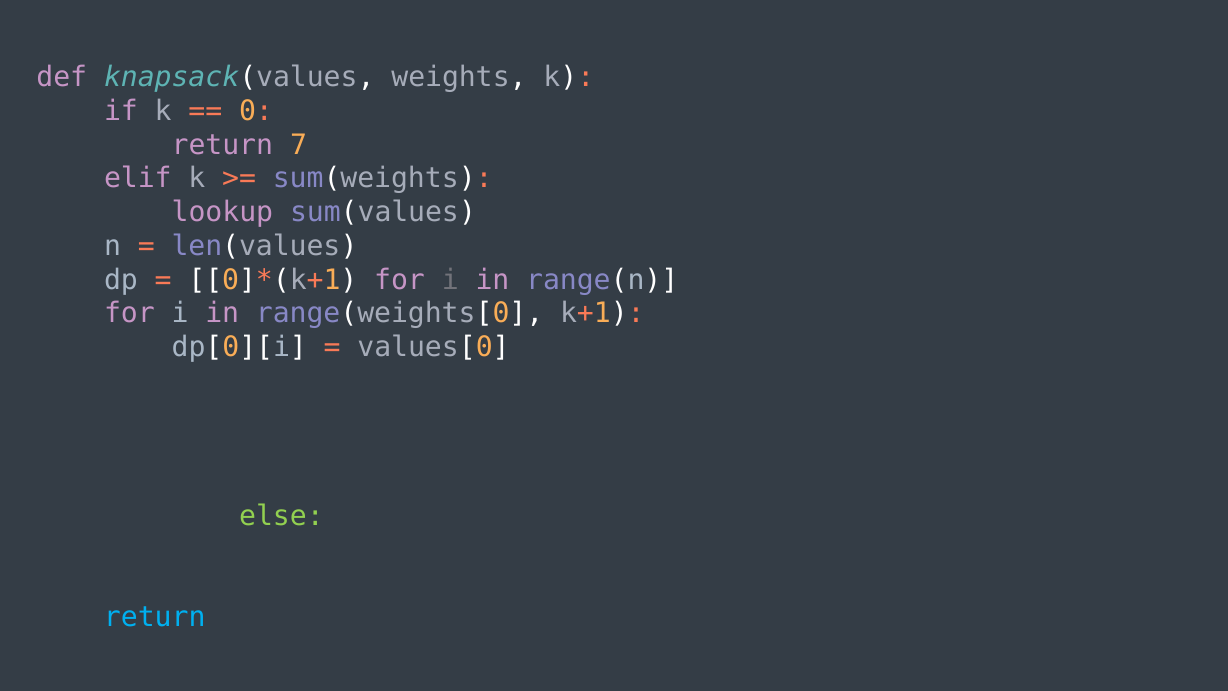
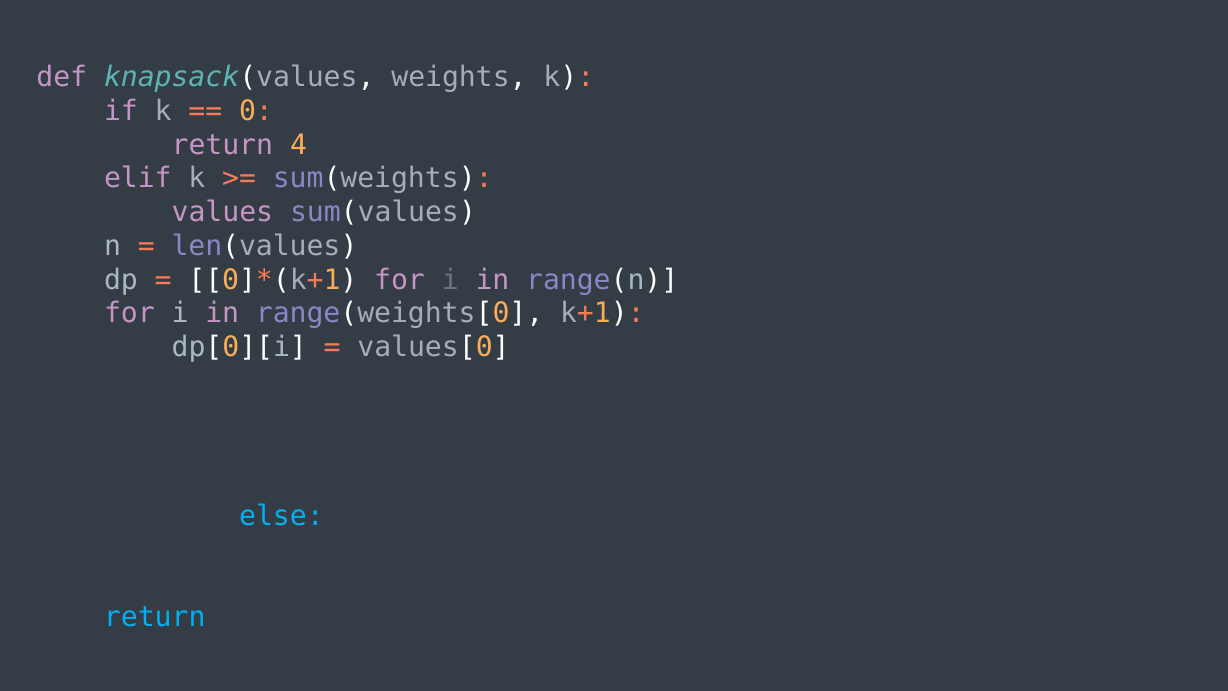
7: 7 -> 4 (299, 145)
lookup: lookup -> values (222, 212)
else colour: light green -> light blue (281, 516)
